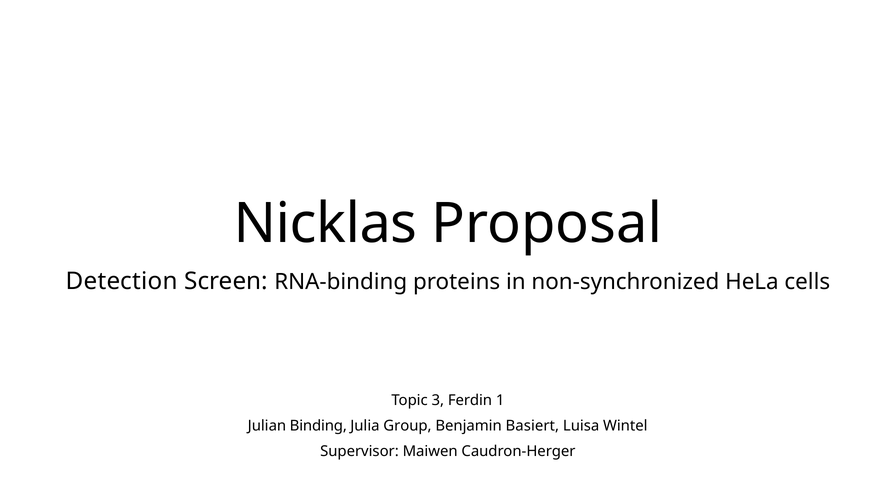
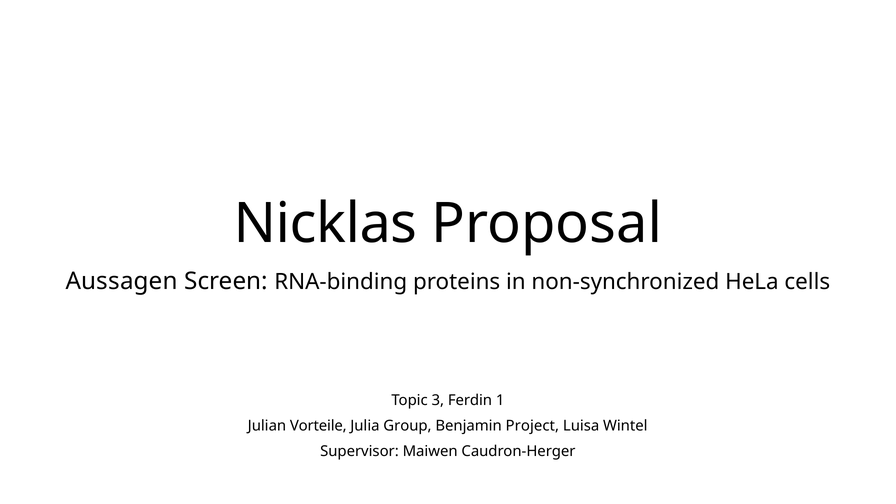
Detection: Detection -> Aussagen (122, 281)
Binding: Binding -> Vorteile (318, 426)
Basiert: Basiert -> Project (532, 426)
